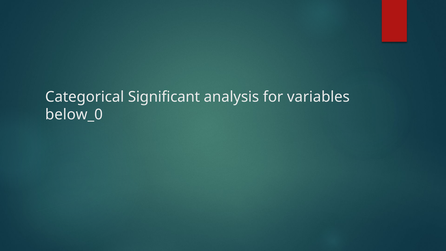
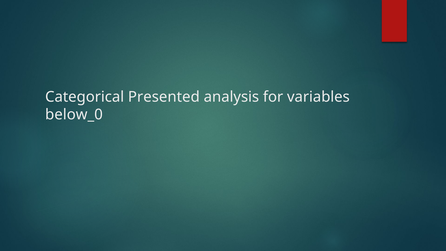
Significant: Significant -> Presented (164, 97)
